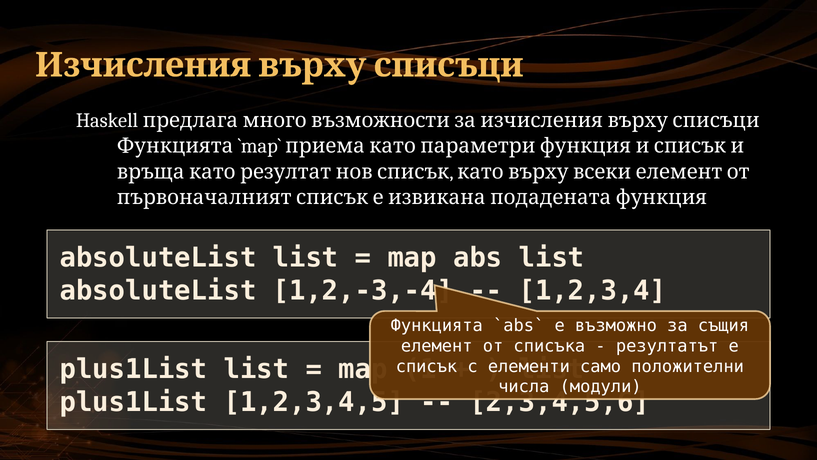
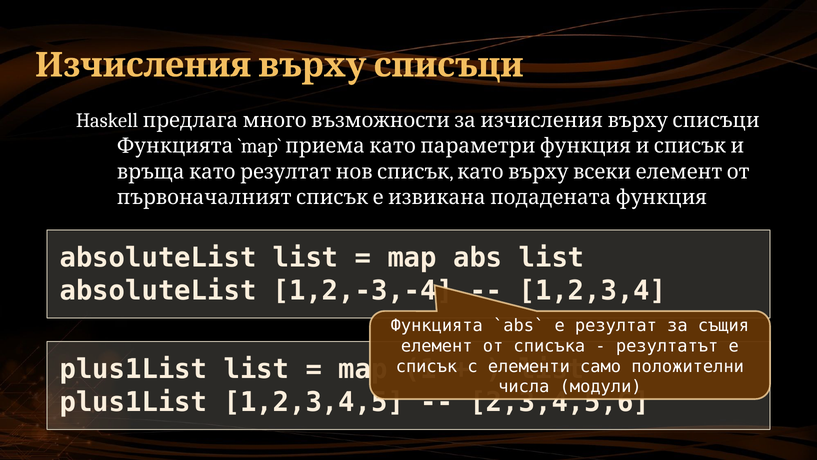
възможно: възможно -> резултат (616, 325)
